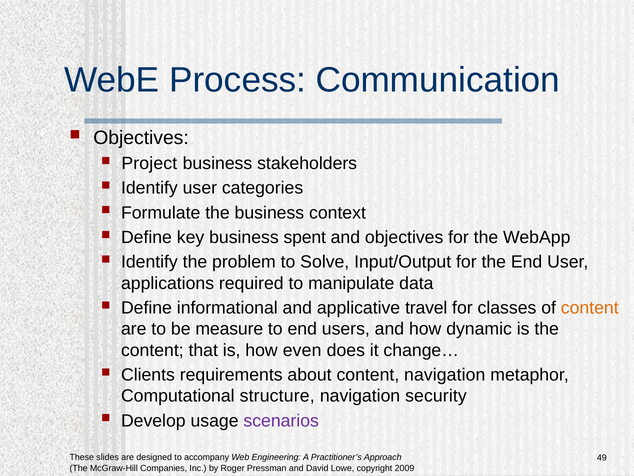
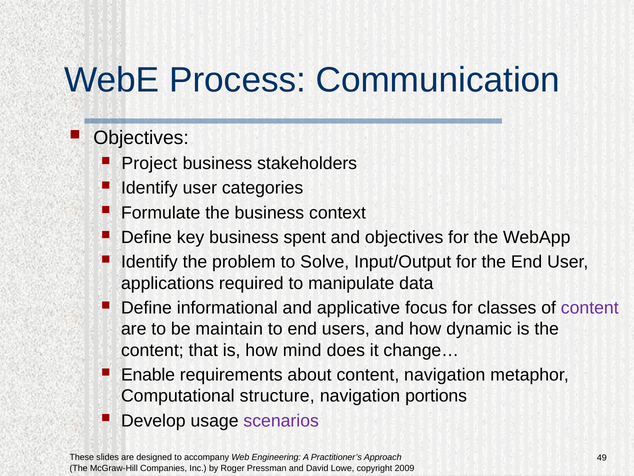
travel: travel -> focus (426, 308)
content colour: orange -> purple (590, 308)
measure: measure -> maintain (229, 329)
even: even -> mind (302, 350)
Clients: Clients -> Enable (148, 375)
security: security -> portions (436, 396)
